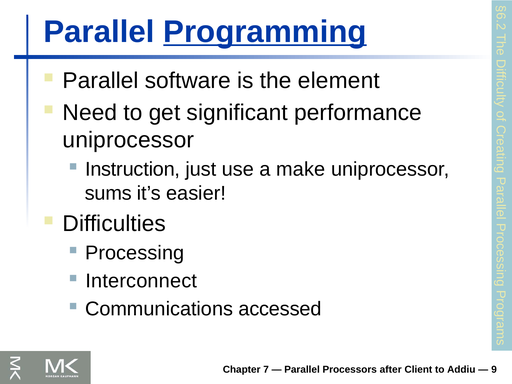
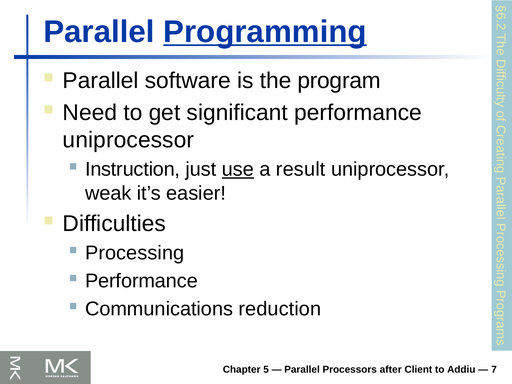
element: element -> program (339, 81)
use underline: none -> present (238, 169)
make: make -> result (301, 169)
sums: sums -> weak (108, 193)
Interconnect: Interconnect -> Performance (141, 281)
accessed: accessed -> reduction (280, 309)
7: 7 -> 5 (266, 370)
9: 9 -> 7 (494, 370)
